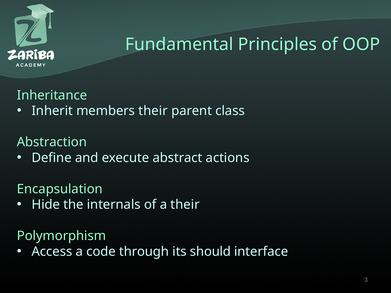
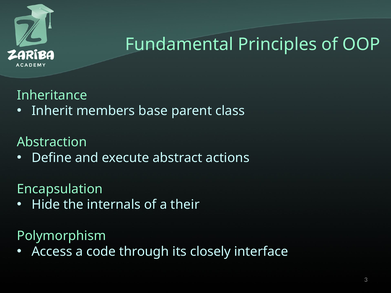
members their: their -> base (153, 111)
should: should -> closely (210, 252)
